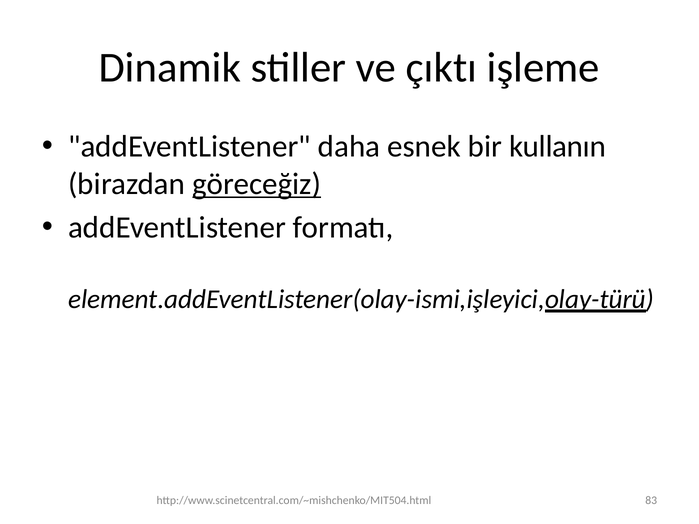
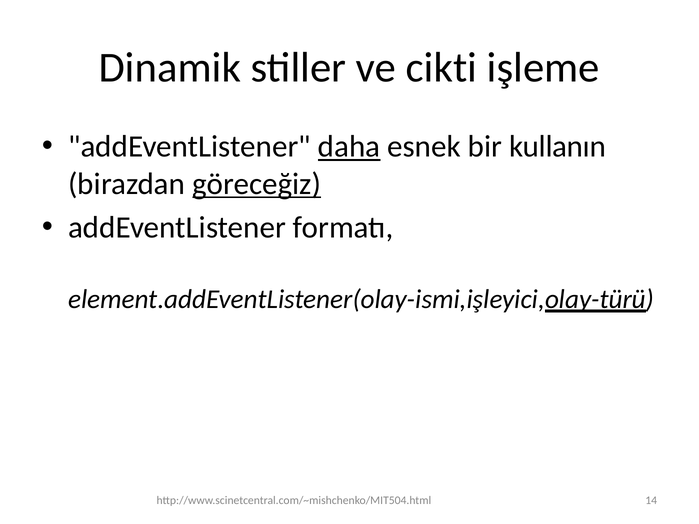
çıktı: çıktı -> cikti (441, 68)
daha underline: none -> present (349, 147)
83: 83 -> 14 (651, 501)
